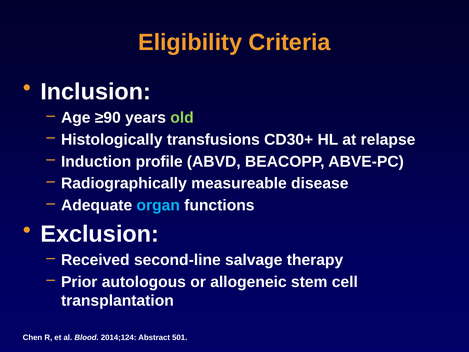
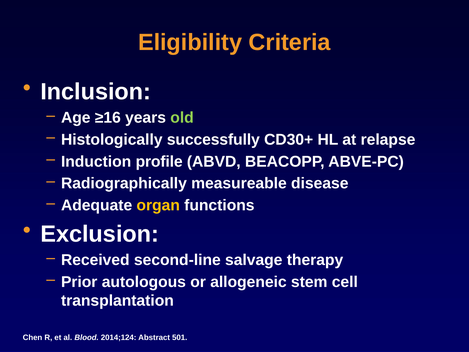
≥90: ≥90 -> ≥16 (108, 118)
transfusions: transfusions -> successfully (213, 140)
organ colour: light blue -> yellow (158, 205)
